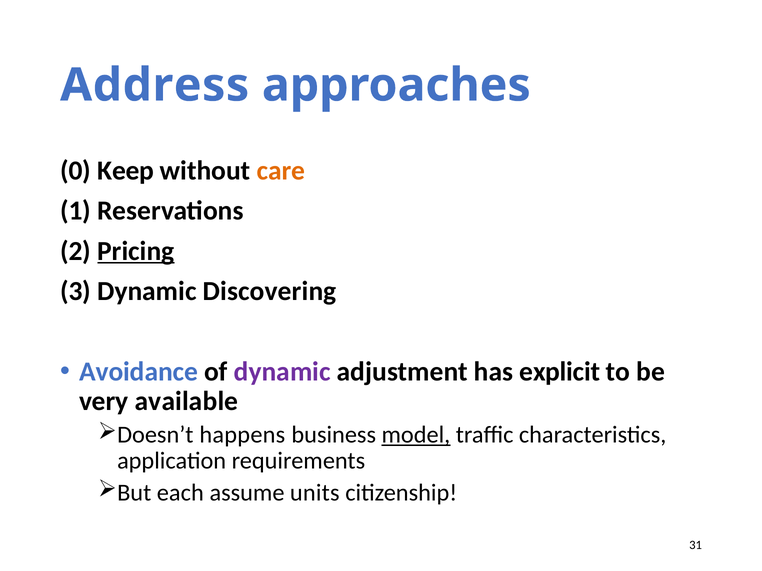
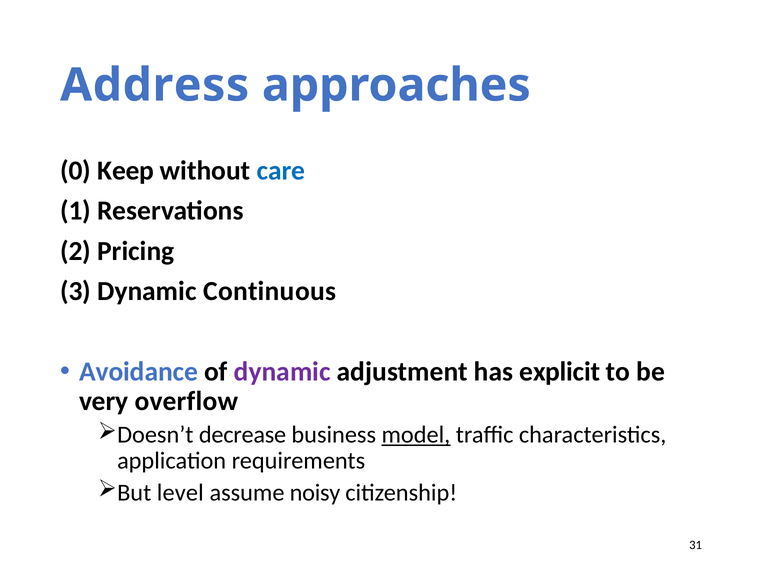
care colour: orange -> blue (281, 171)
Pricing underline: present -> none (136, 251)
Discovering: Discovering -> Continuous (270, 291)
available: available -> overflow (186, 402)
happens: happens -> decrease (243, 435)
each: each -> level (180, 493)
units: units -> noisy (315, 493)
